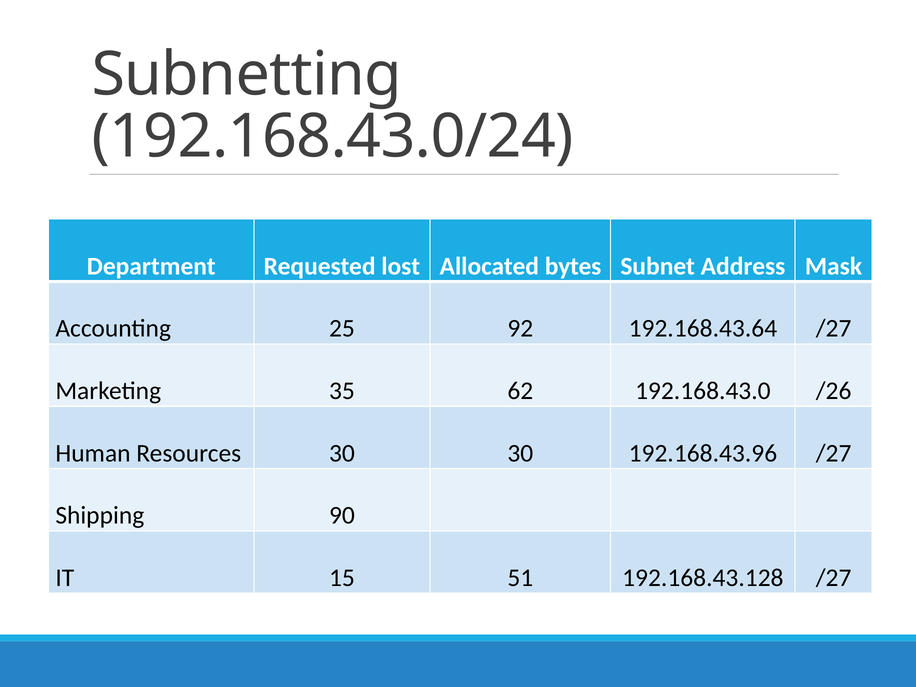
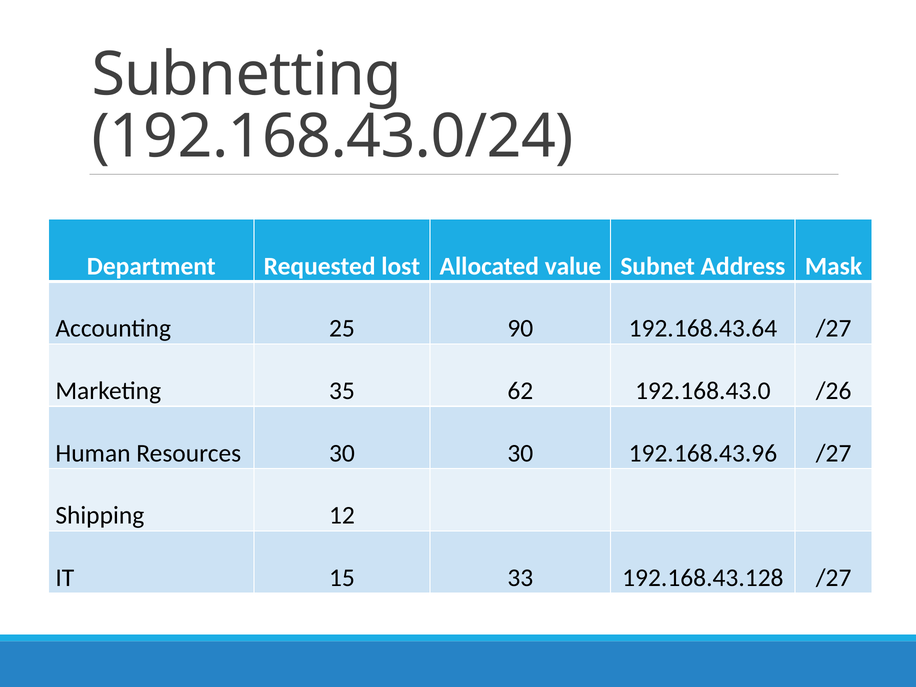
bytes: bytes -> value (573, 266)
92: 92 -> 90 (520, 329)
90: 90 -> 12 (342, 516)
51: 51 -> 33 (520, 578)
